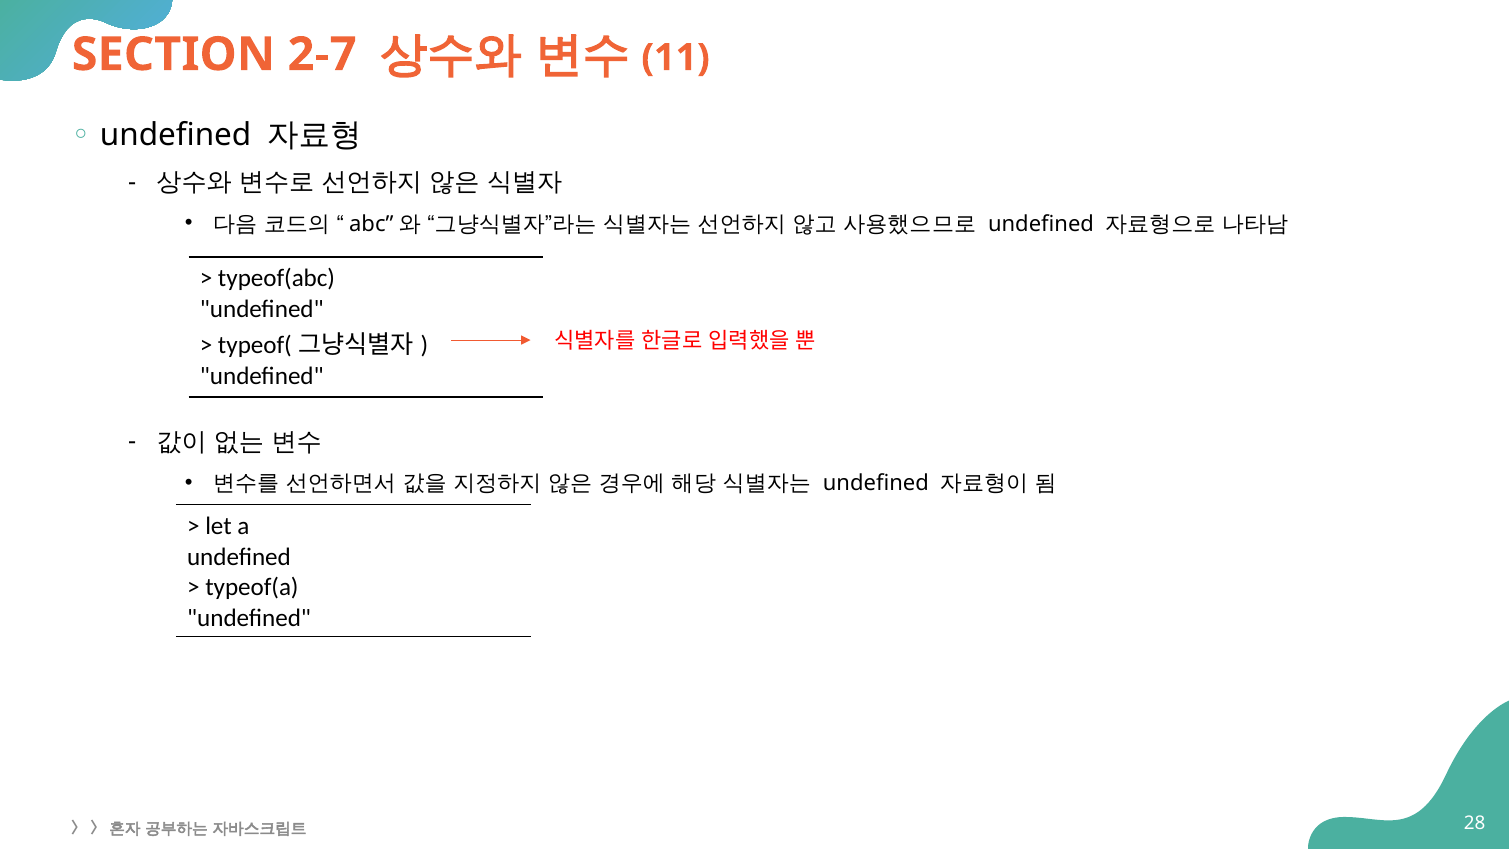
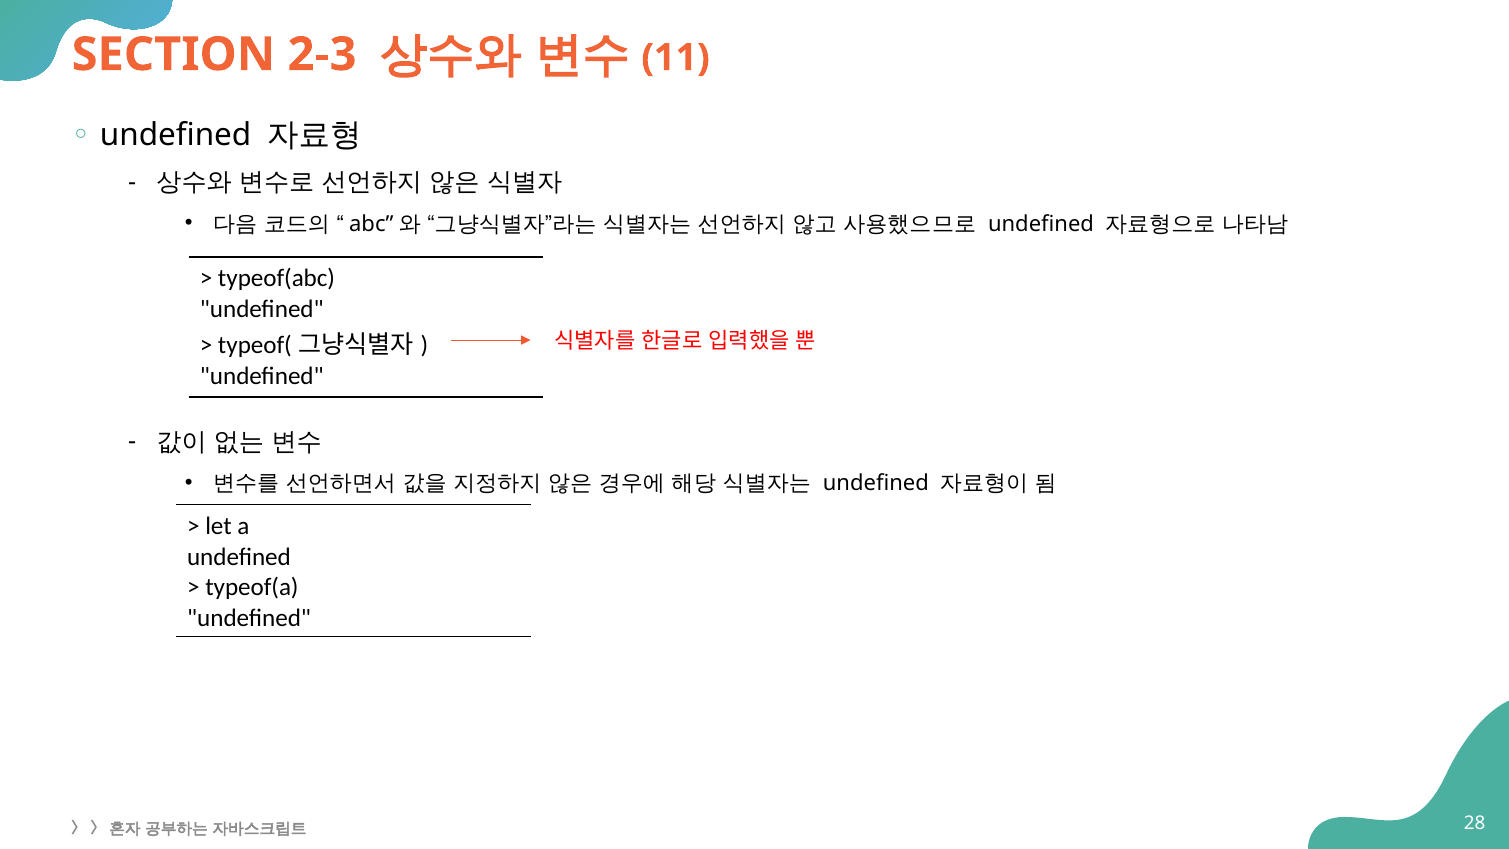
2-7: 2-7 -> 2-3 (322, 55)
